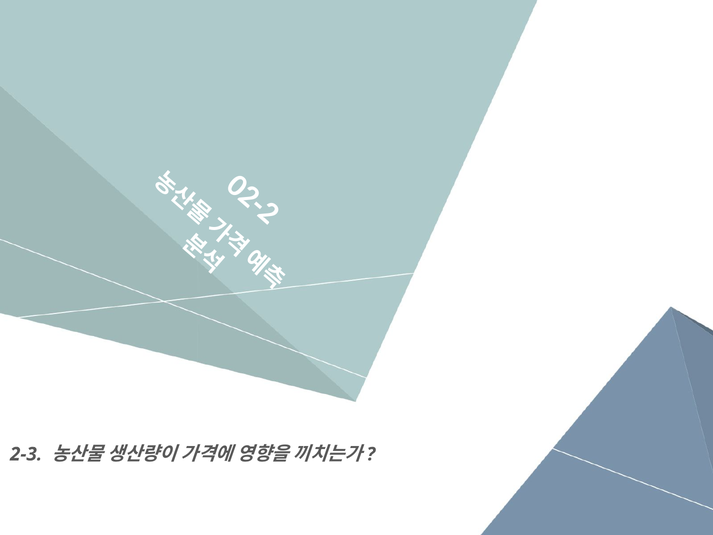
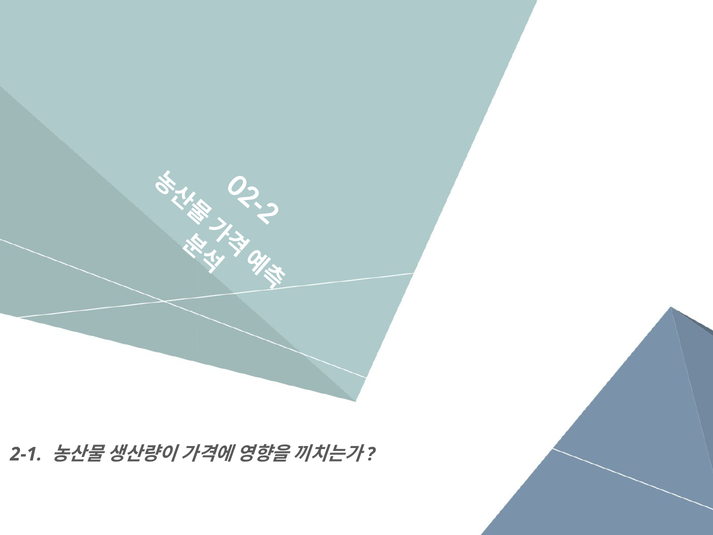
2-3: 2-3 -> 2-1 (26, 454)
